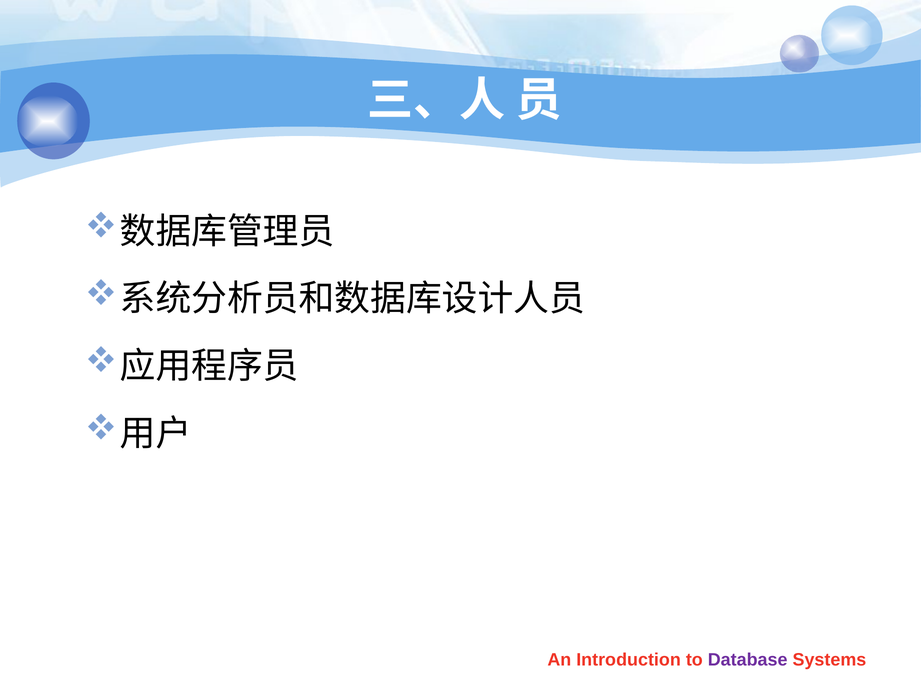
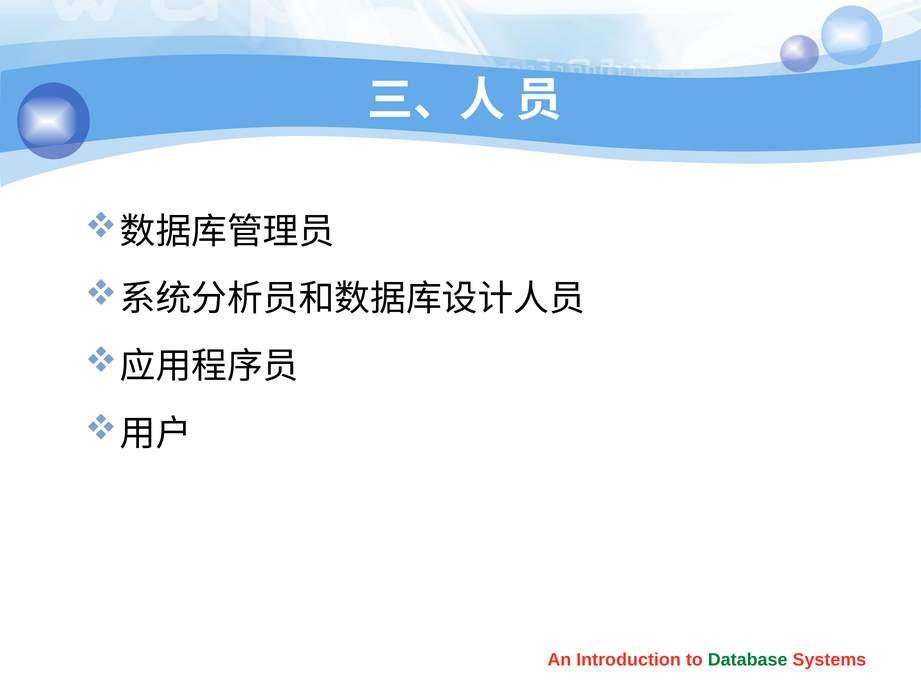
Database colour: purple -> green (748, 659)
